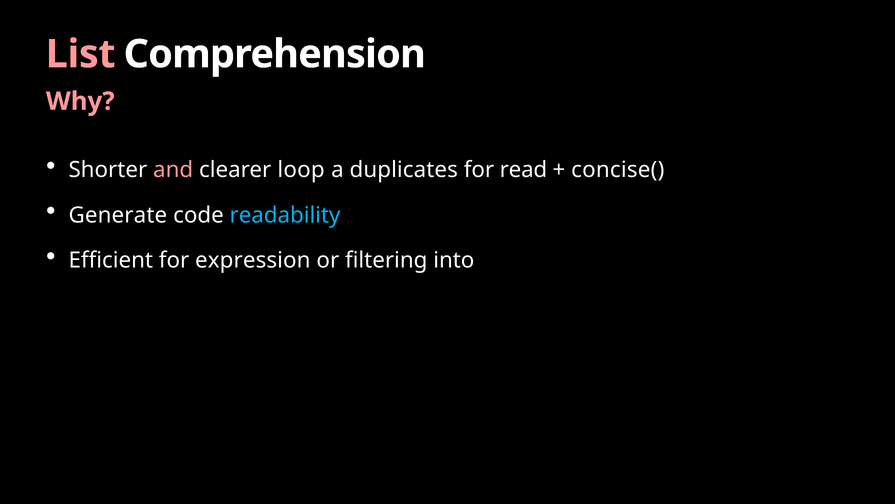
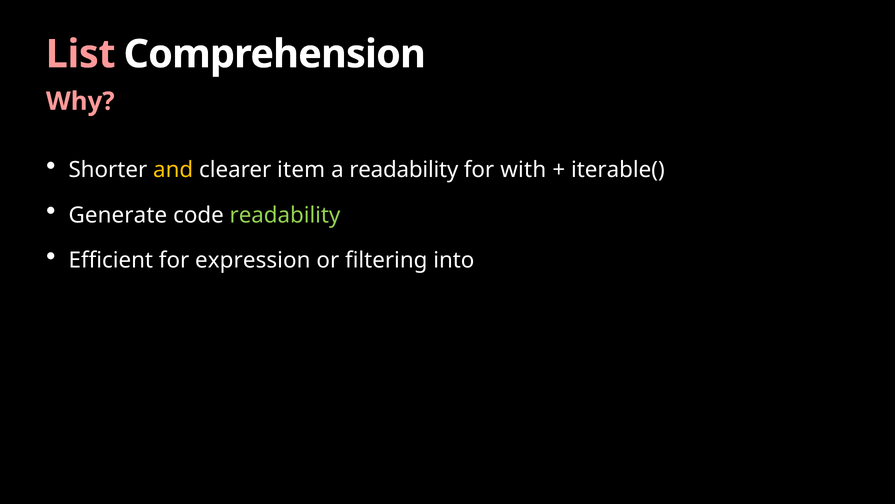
and colour: pink -> yellow (173, 170)
loop: loop -> item (301, 170)
a duplicates: duplicates -> readability (404, 170)
read: read -> with (523, 170)
concise(: concise( -> iterable( (618, 170)
readability colour: light blue -> light green (285, 215)
